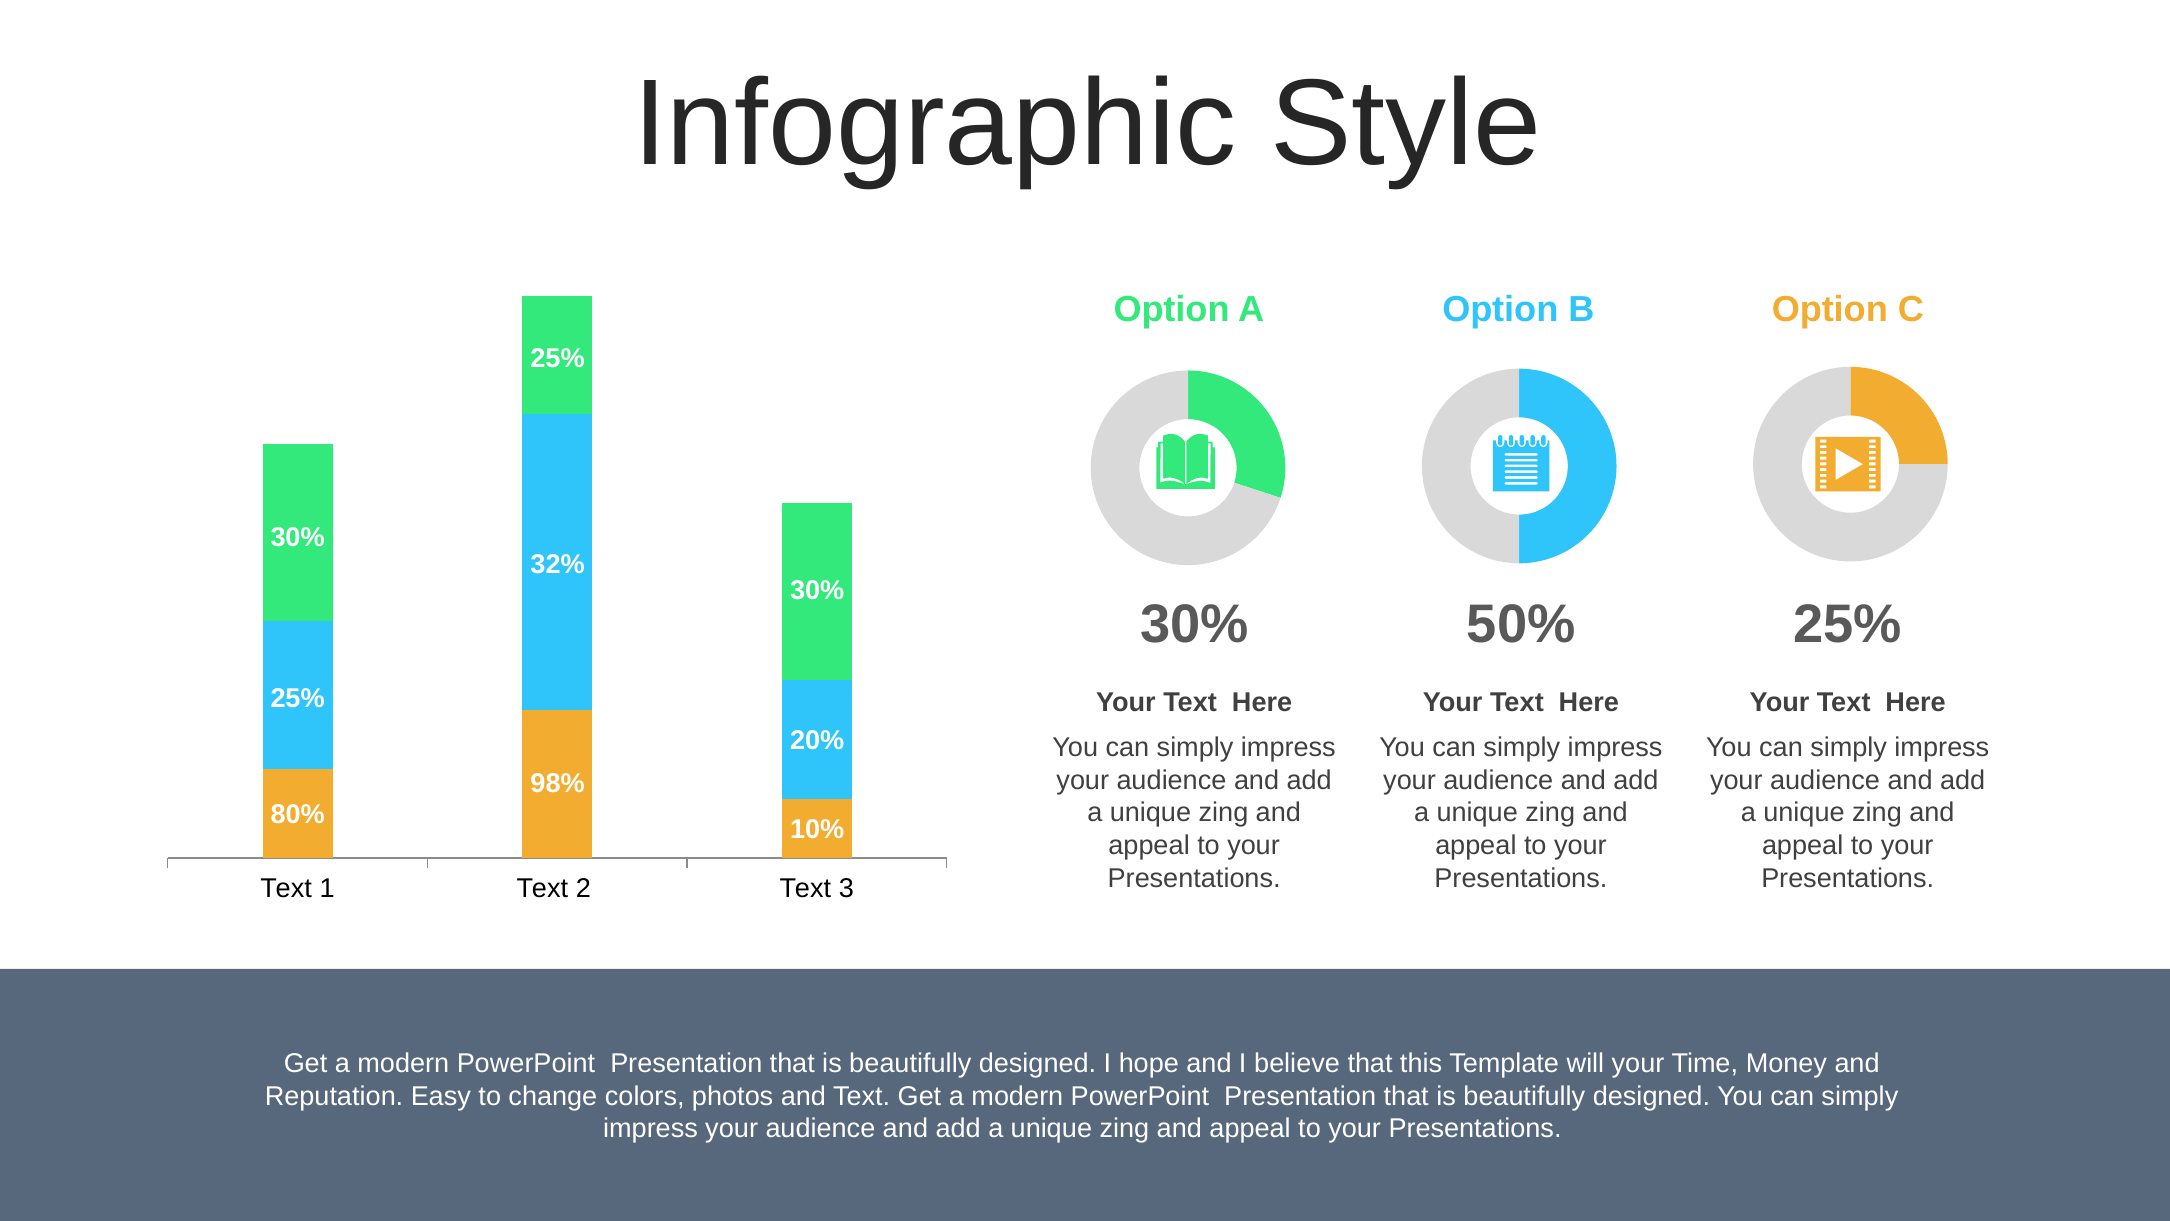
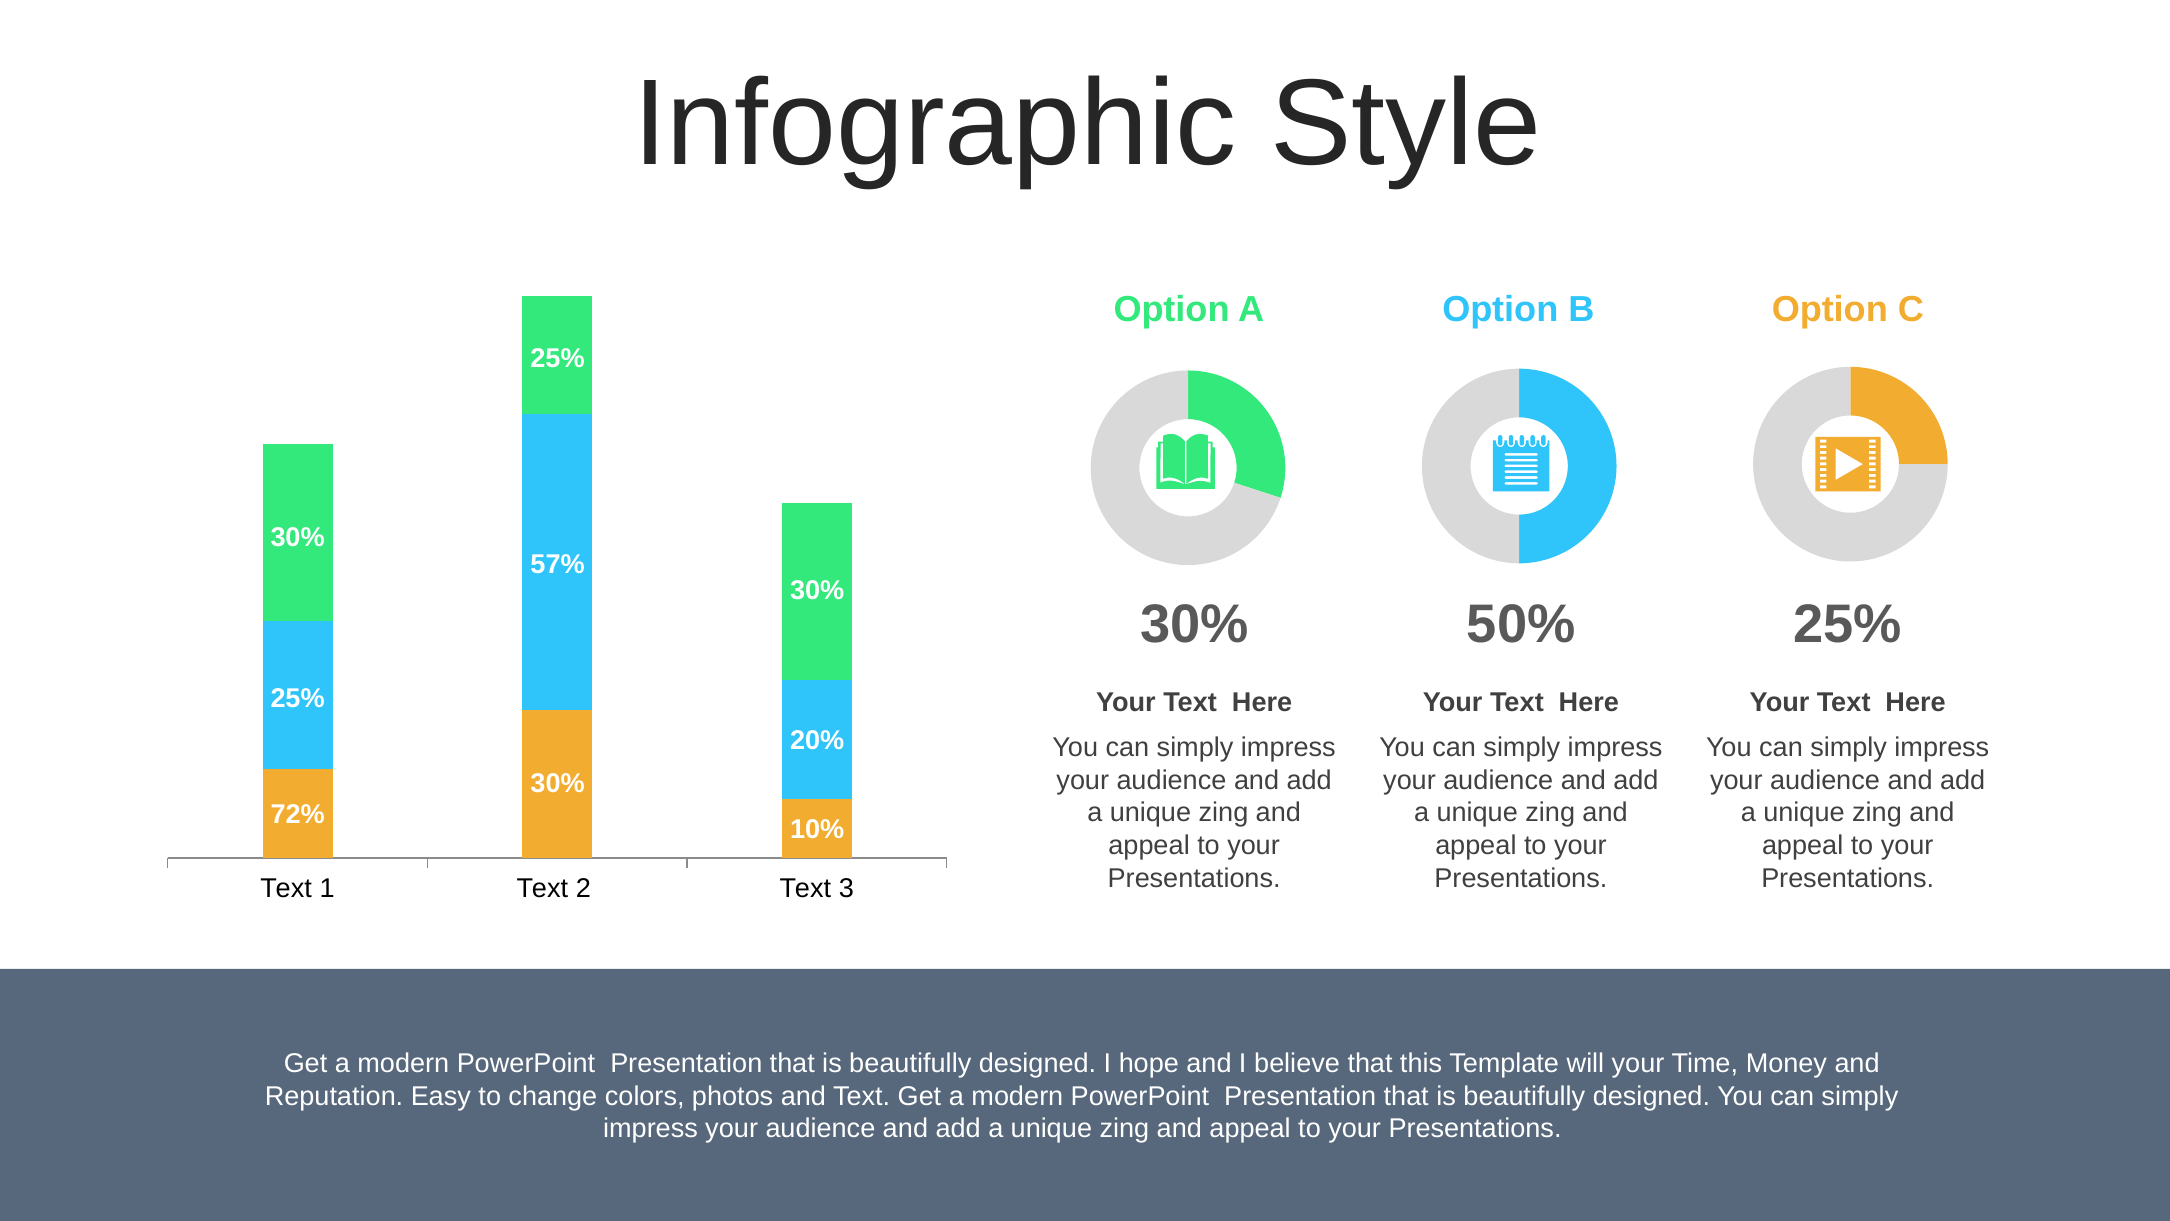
32%: 32% -> 57% (558, 565)
98%: 98% -> 30% (558, 783)
80%: 80% -> 72% (298, 814)
